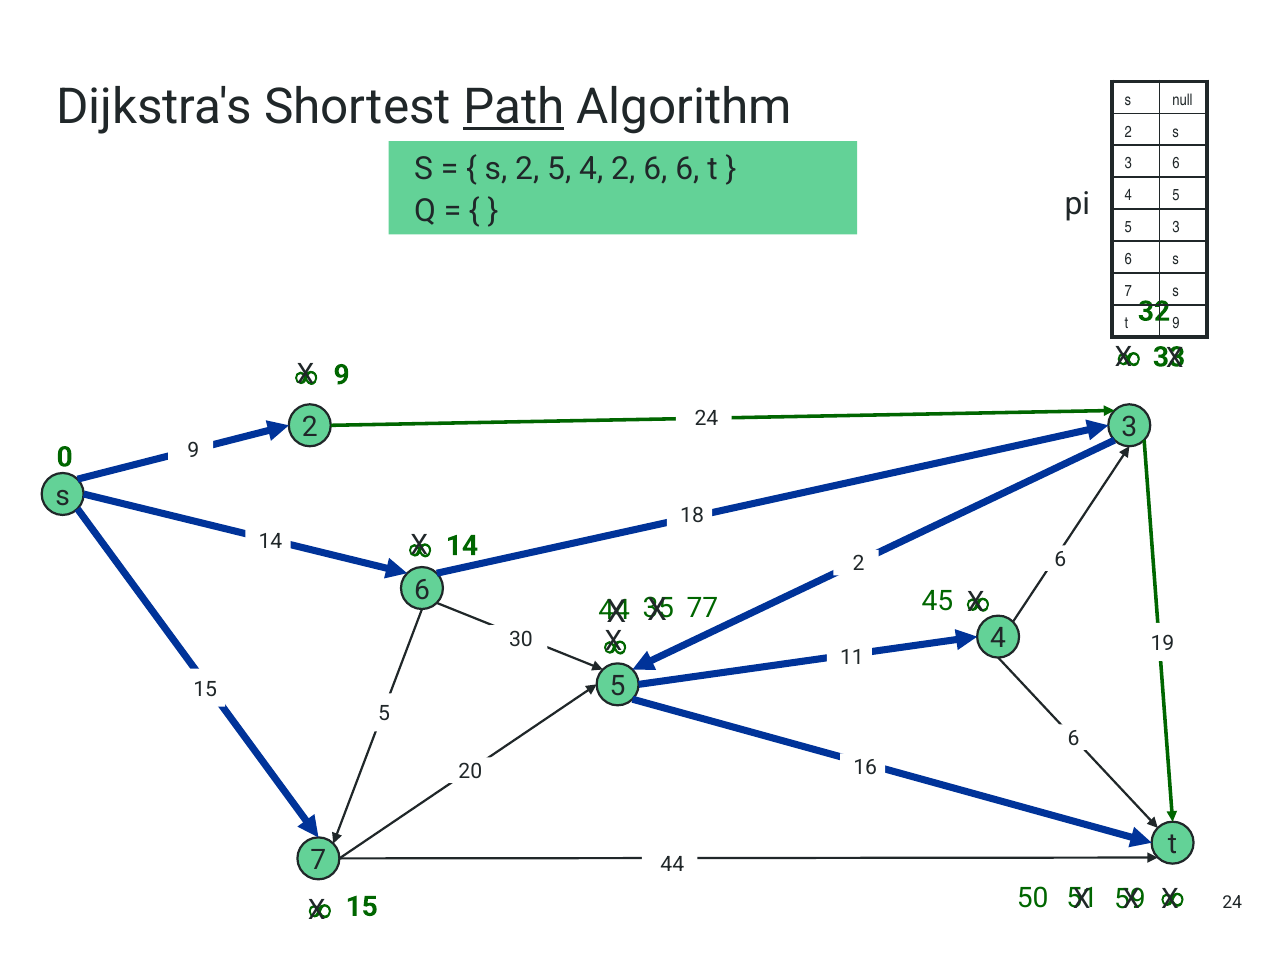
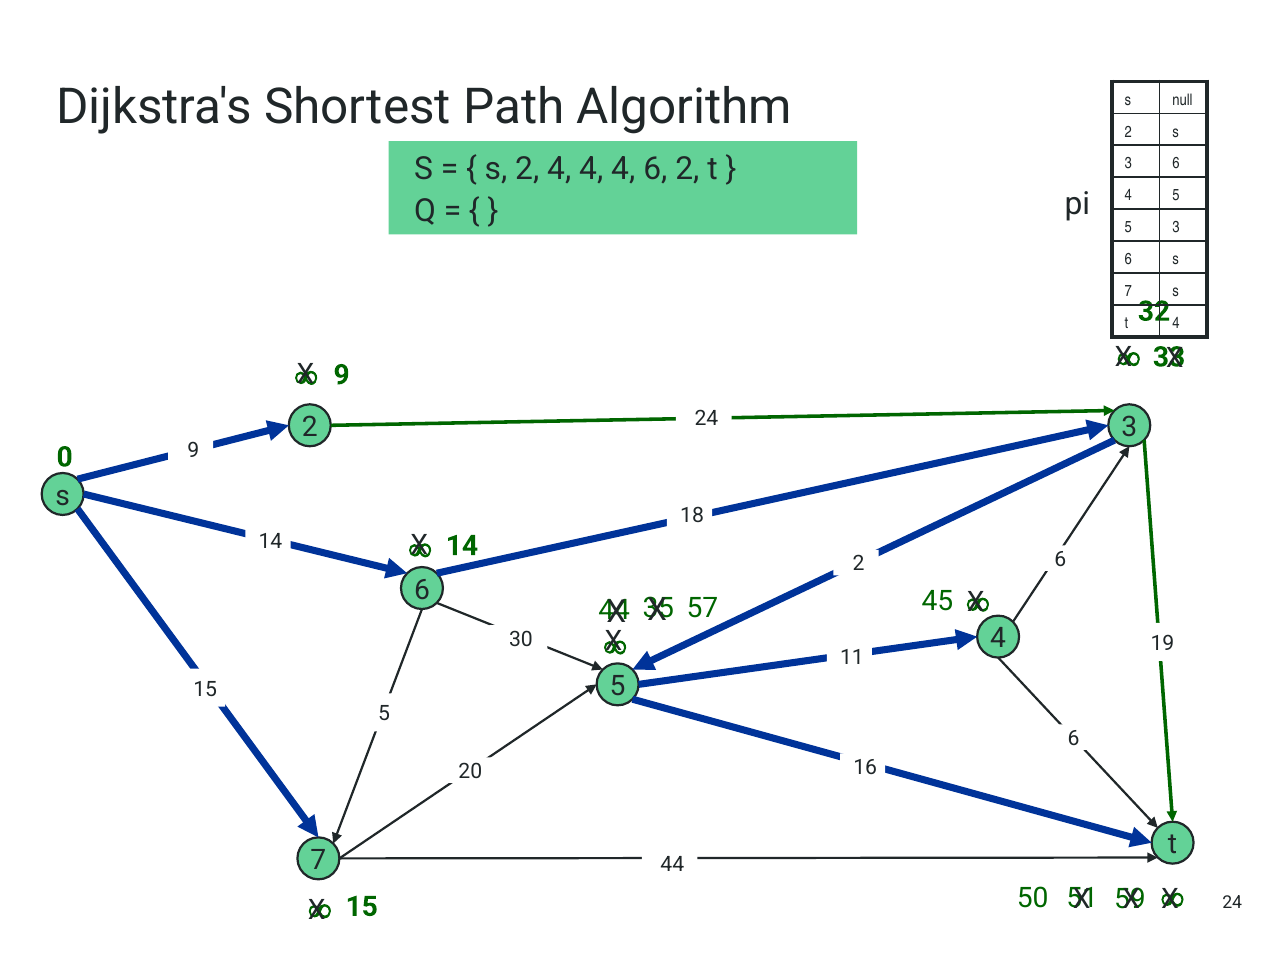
Path underline: present -> none (514, 107)
2 5: 5 -> 4 (559, 169)
2: 2 -> 4 (623, 169)
6 6: 6 -> 2 (687, 169)
t 9: 9 -> 4 (1176, 323)
77: 77 -> 57 (703, 608)
